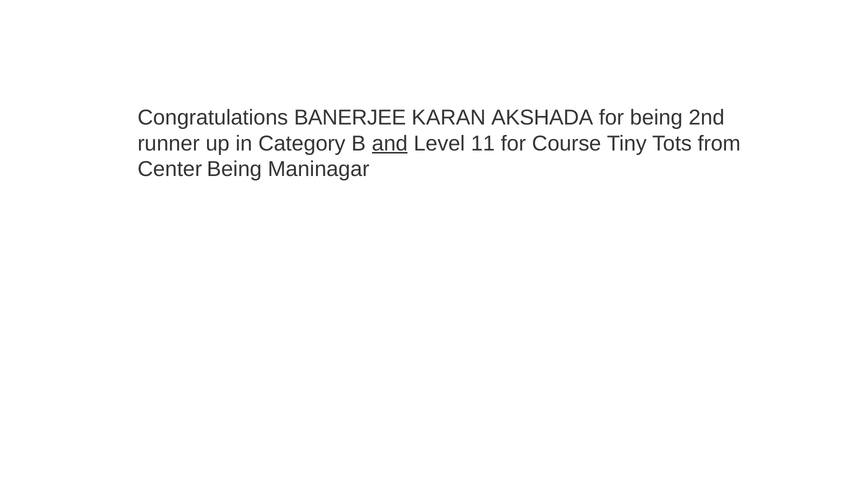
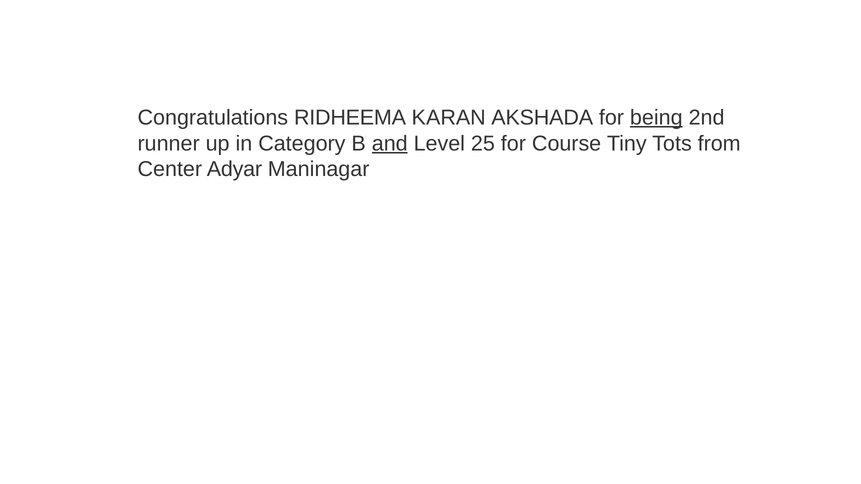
BANERJEE: BANERJEE -> RIDHEEMA (350, 118)
being underline: none -> present (656, 118)
11: 11 -> 25 (483, 144)
Center Being: Being -> Adyar (234, 169)
